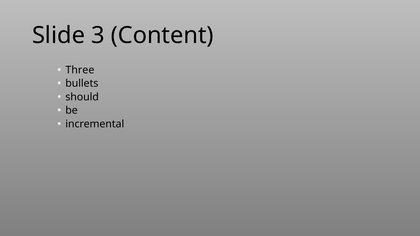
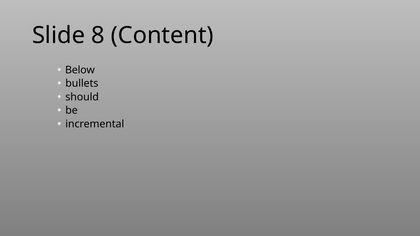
3: 3 -> 8 (98, 35)
Three: Three -> Below (80, 70)
